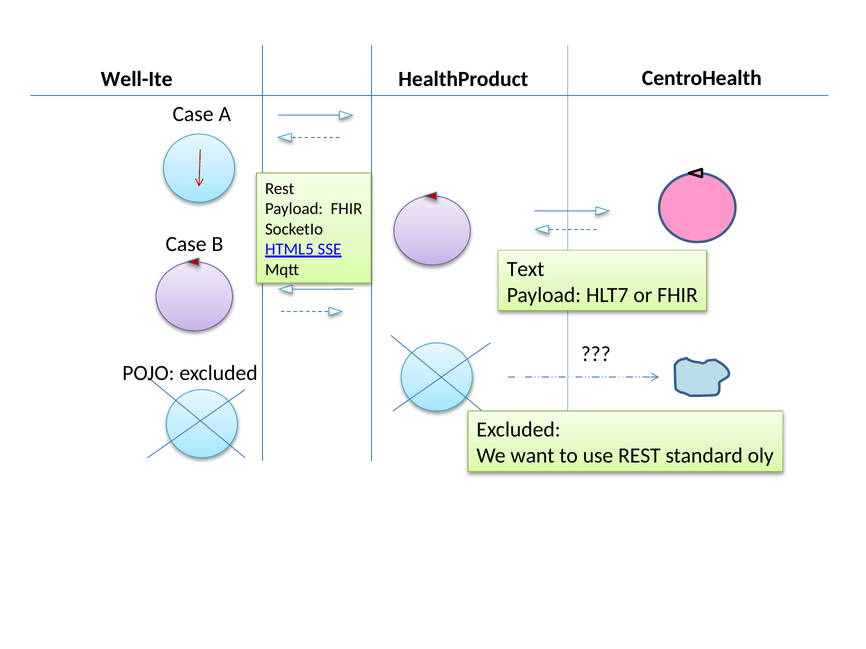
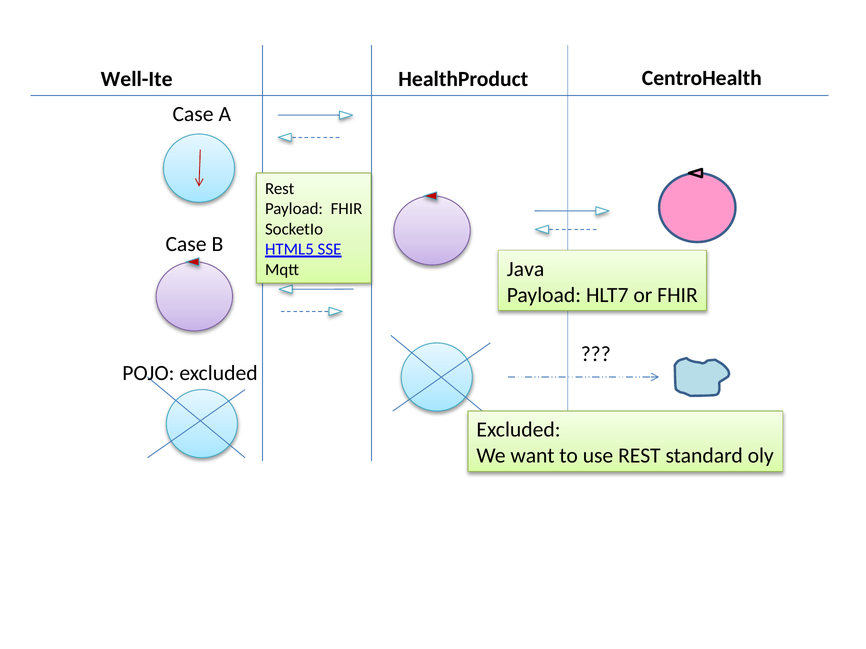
Text: Text -> Java (526, 269)
